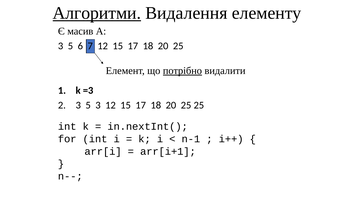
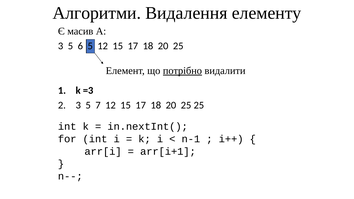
Алгоритми underline: present -> none (97, 13)
6 7: 7 -> 5 (90, 46)
5 3: 3 -> 7 (98, 105)
